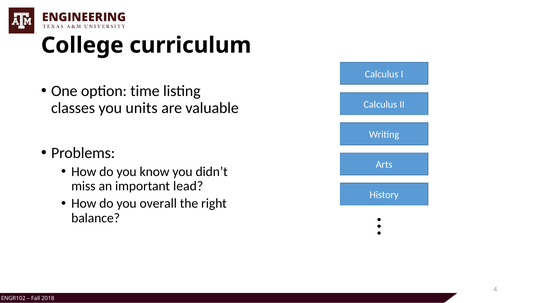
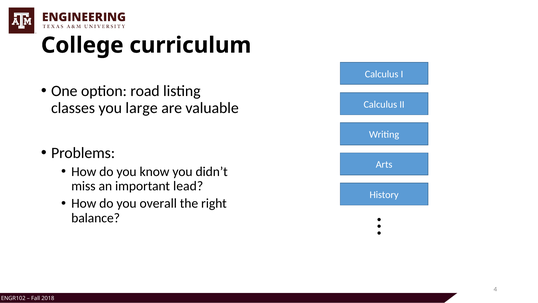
time: time -> road (145, 91)
units: units -> large (142, 108)
